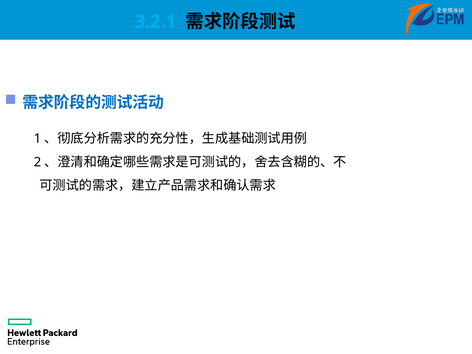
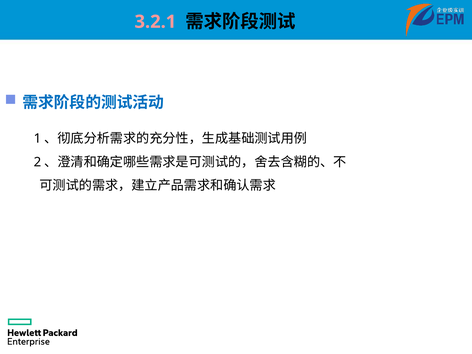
3.2.1 colour: light blue -> pink (155, 22)
